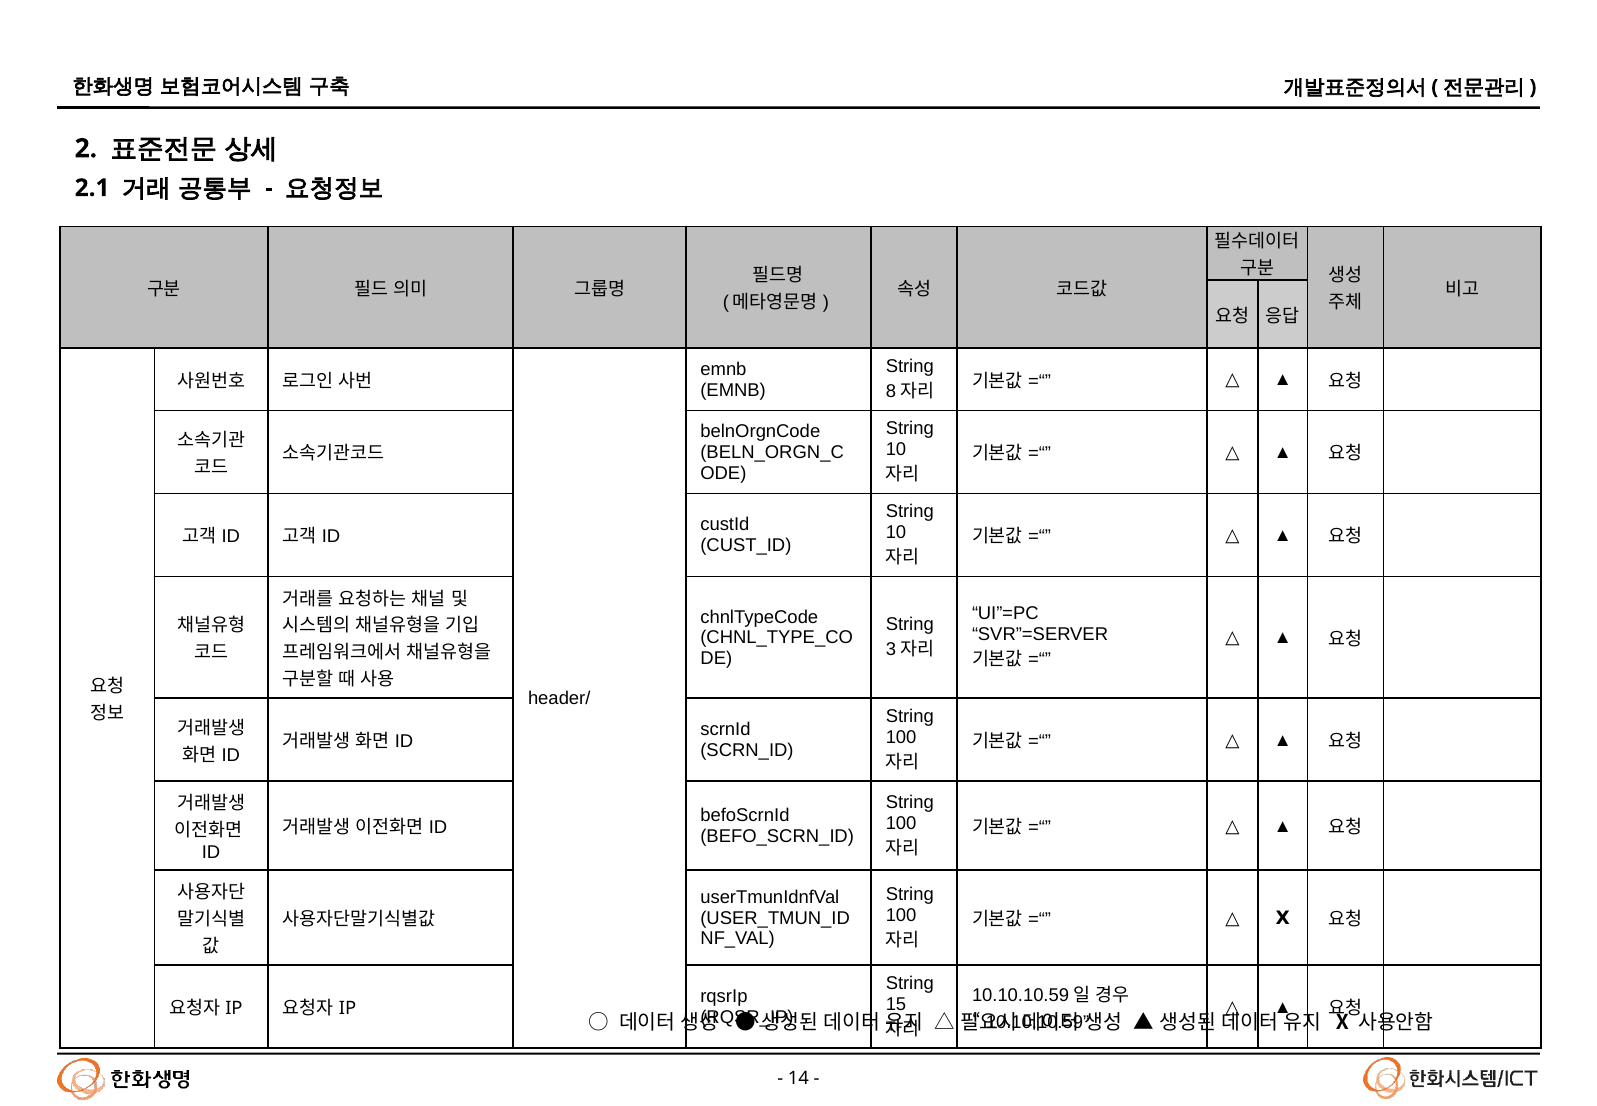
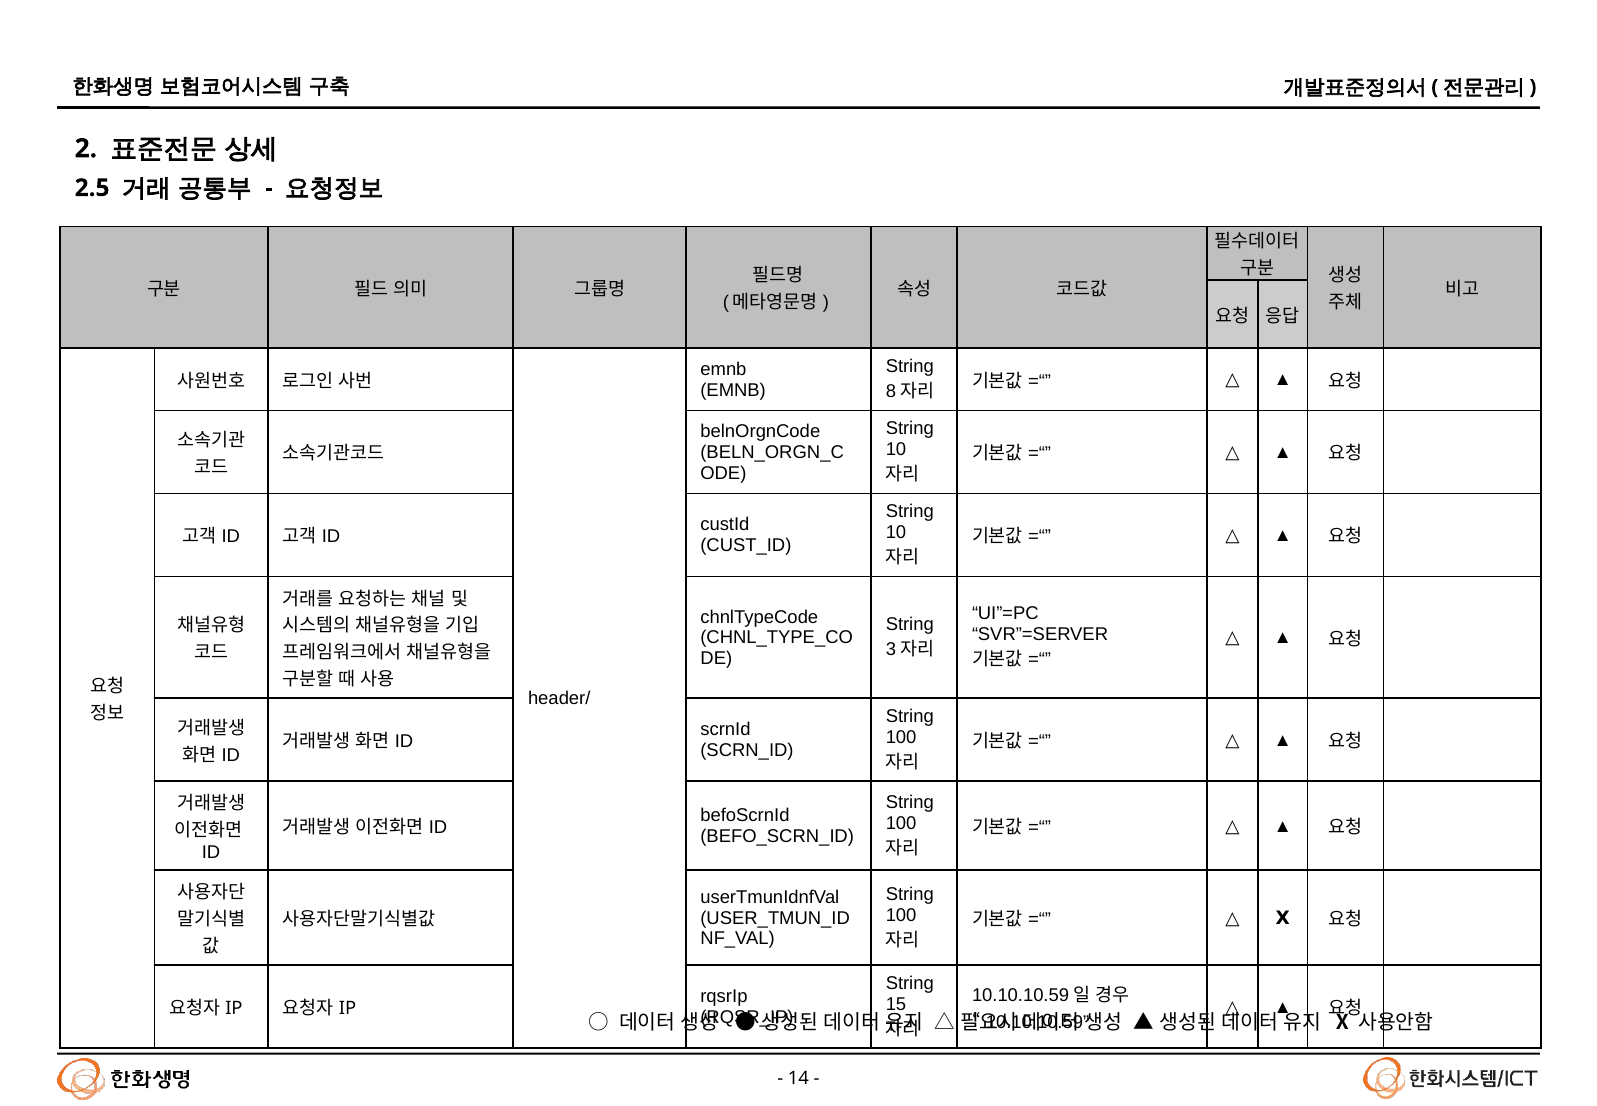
2.1: 2.1 -> 2.5 (92, 188)
